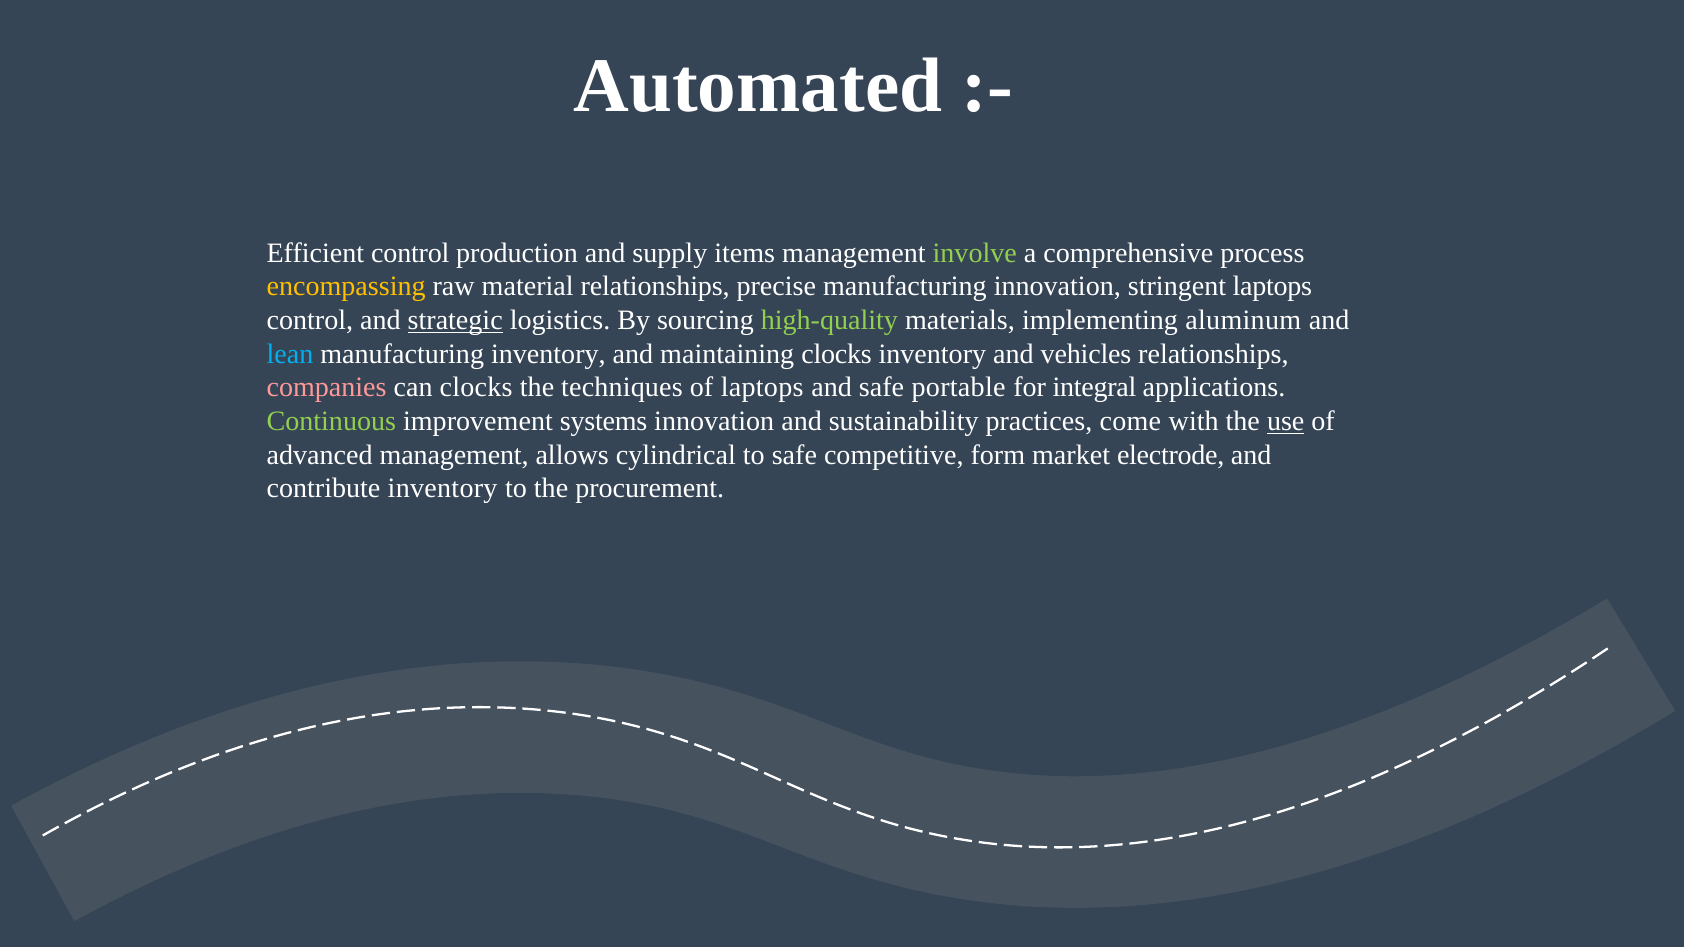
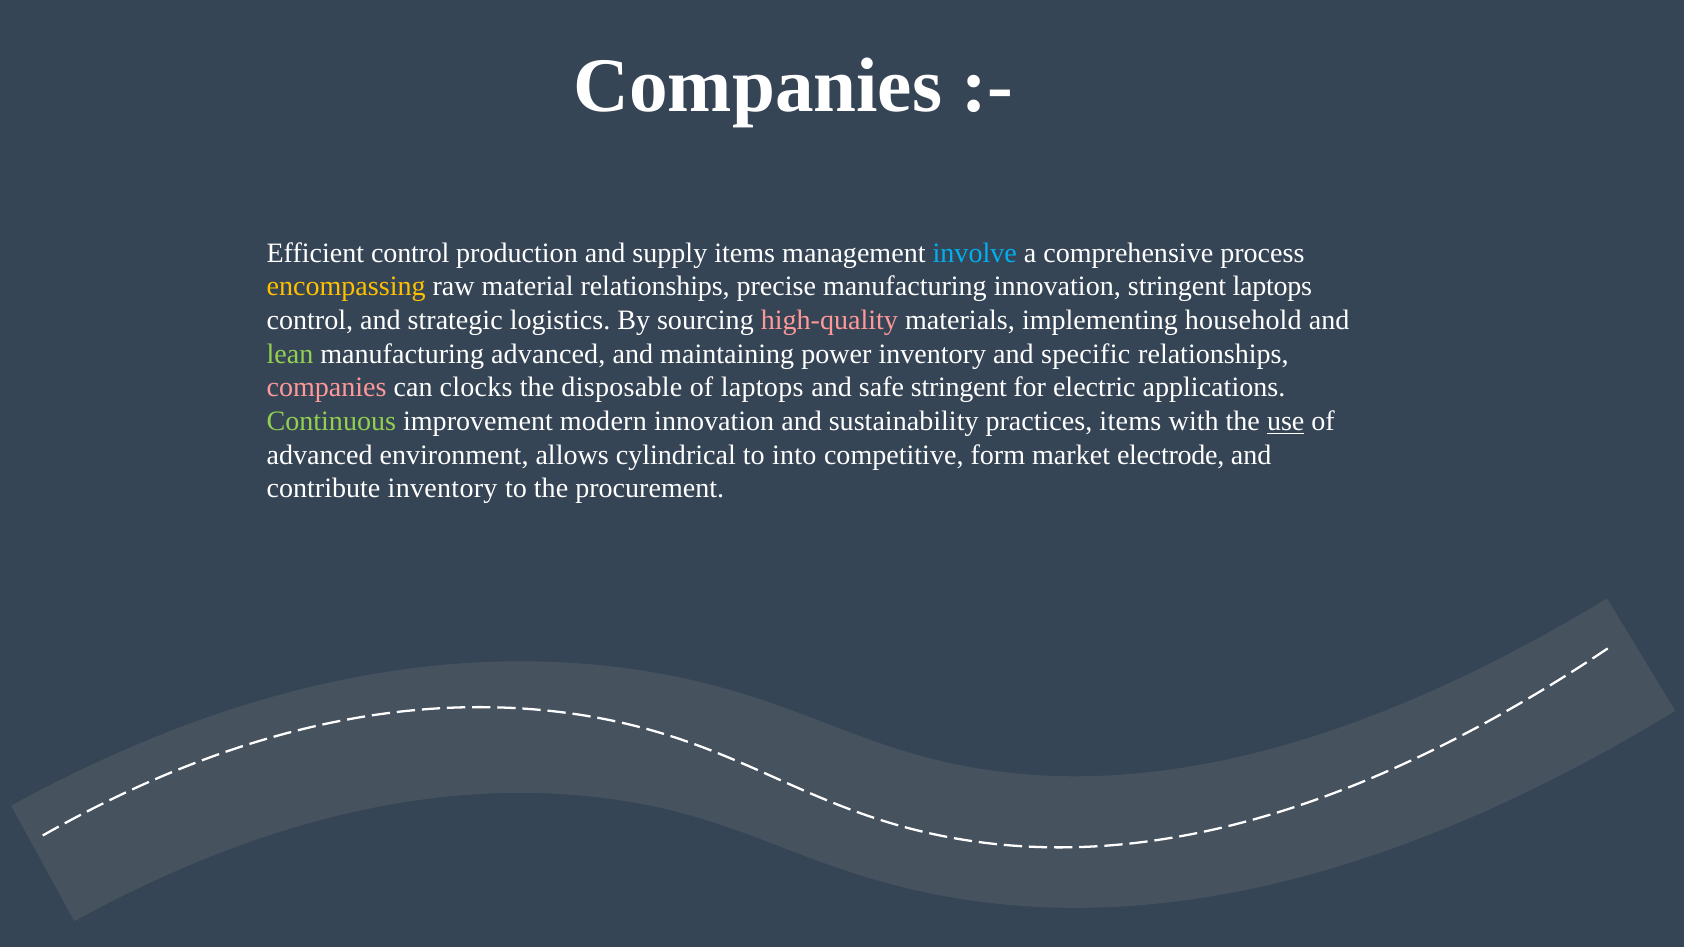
Automated: Automated -> Companies (758, 87)
involve colour: light green -> light blue (975, 253)
strategic underline: present -> none (455, 320)
high-quality colour: light green -> pink (829, 320)
aluminum: aluminum -> household (1243, 320)
lean colour: light blue -> light green (290, 354)
manufacturing inventory: inventory -> advanced (548, 354)
maintaining clocks: clocks -> power (836, 354)
vehicles: vehicles -> specific (1086, 354)
techniques: techniques -> disposable (622, 388)
safe portable: portable -> stringent (959, 388)
integral: integral -> electric (1094, 388)
systems: systems -> modern (603, 422)
practices come: come -> items (1130, 422)
advanced management: management -> environment (454, 455)
to safe: safe -> into (794, 455)
